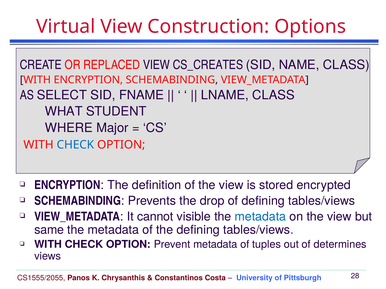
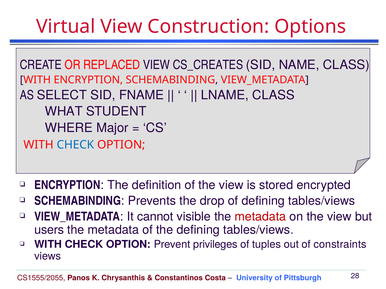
metadata colour: blue -> red (260, 217)
same: same -> users (49, 230)
Prevent metadata: metadata -> privileges (215, 245)
determines: determines -> constraints (340, 245)
